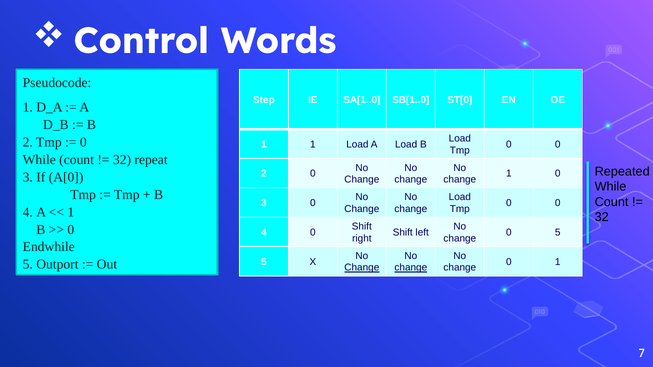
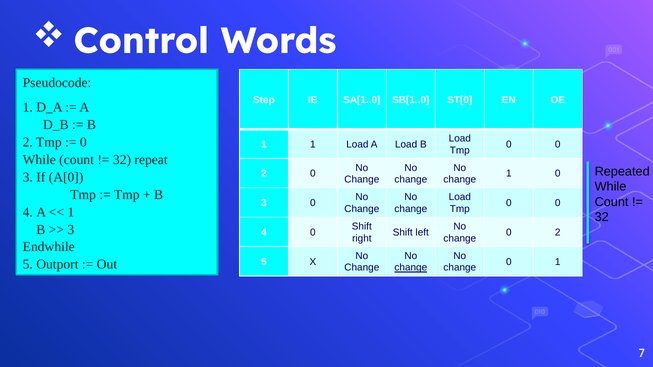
0: 0 -> 3 (71, 230)
5: 5 -> 2 (558, 233)
Change underline: present -> none (362, 268)
